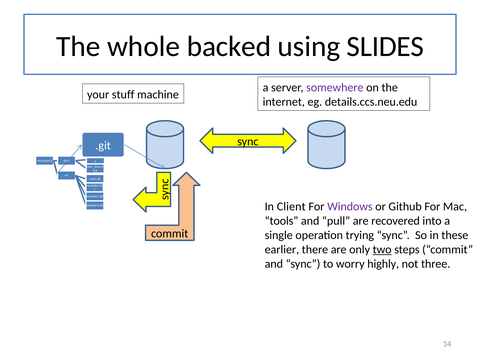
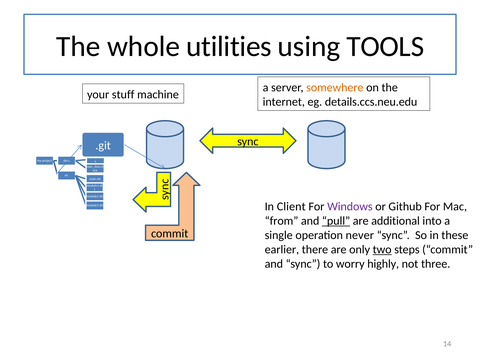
backed: backed -> utilities (229, 46)
SLIDES: SLIDES -> TOOLS (385, 46)
somewhere colour: purple -> orange (335, 87)
tools: tools -> from (281, 221)
pull underline: none -> present (336, 221)
recovered: recovered -> additional (396, 221)
trying: trying -> never (360, 235)
